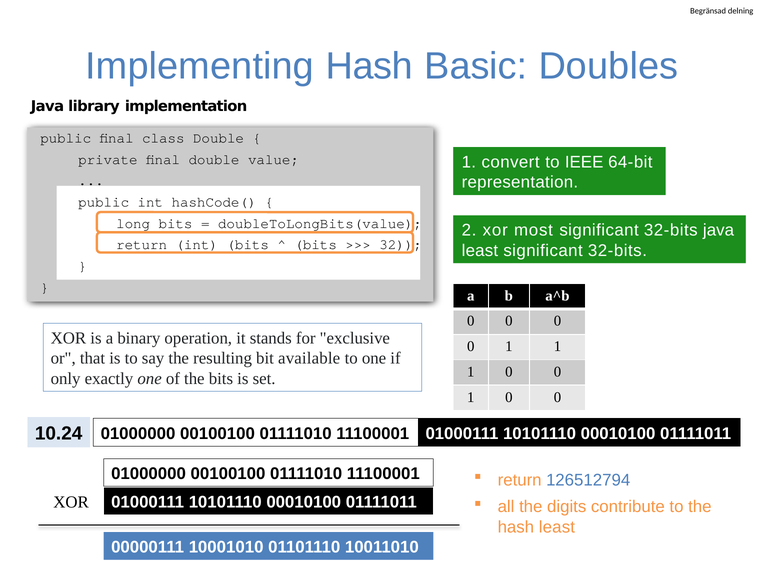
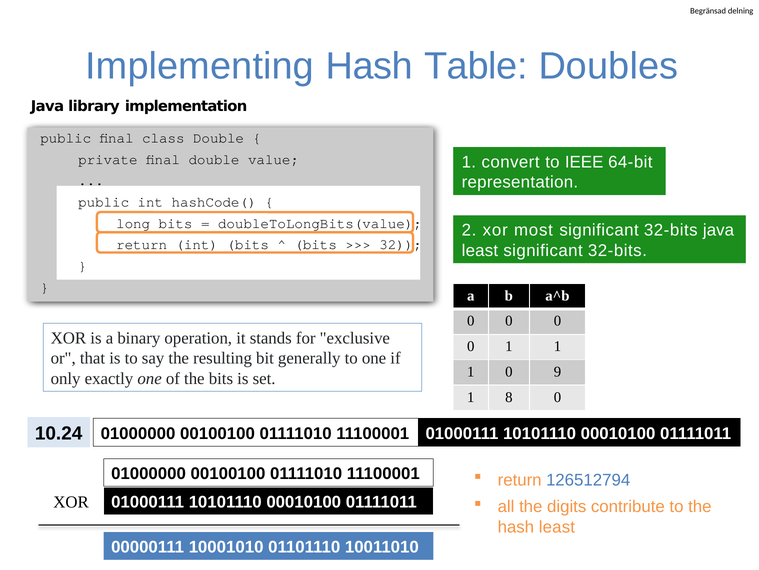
Basic: Basic -> Table (476, 66)
available: available -> generally (309, 358)
0: 0 -> 9 (557, 371)
0: 0 -> 8 (509, 397)
